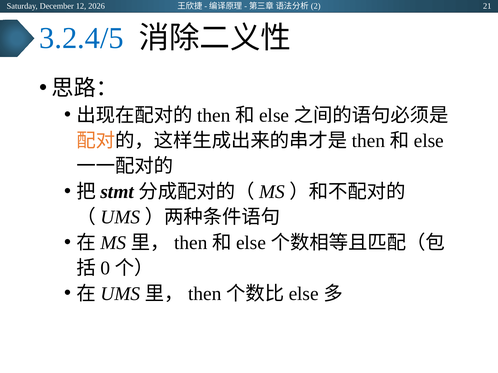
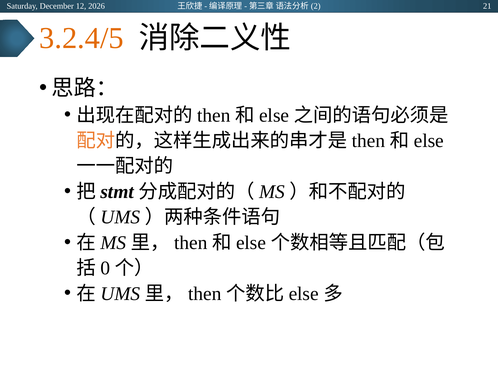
3.2.4/5 colour: blue -> orange (81, 38)
